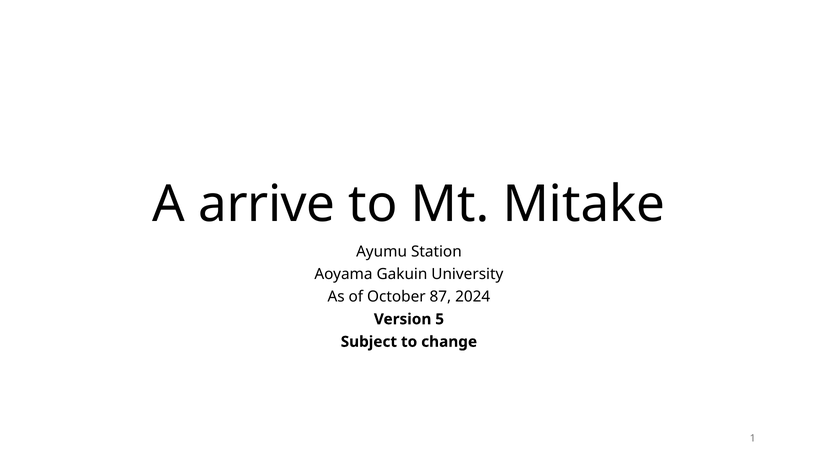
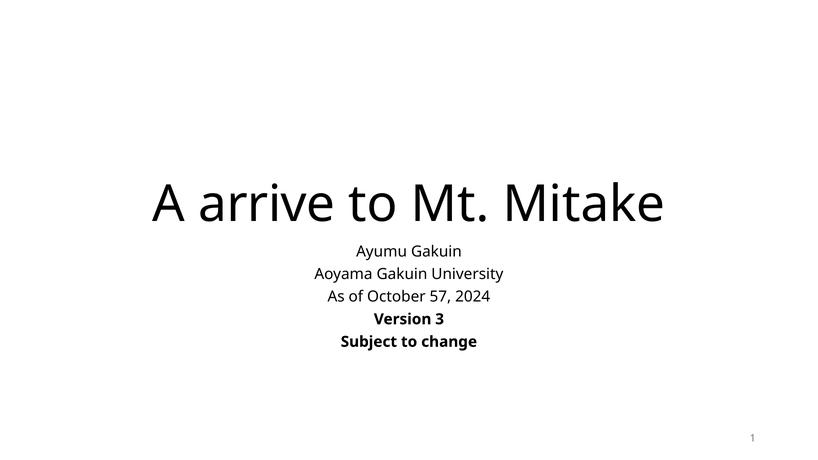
Ayumu Station: Station -> Gakuin (436, 252)
87: 87 -> 57 (440, 297)
5: 5 -> 3 (440, 319)
